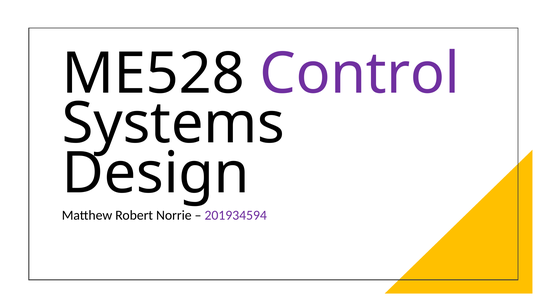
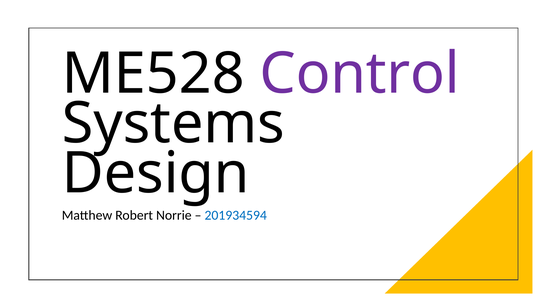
201934594 colour: purple -> blue (236, 215)
